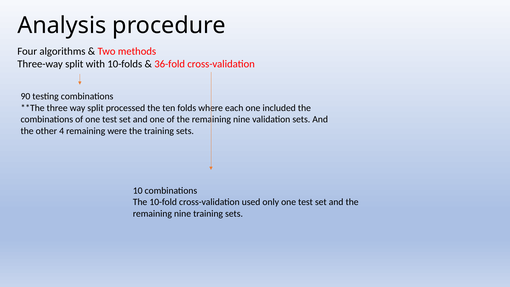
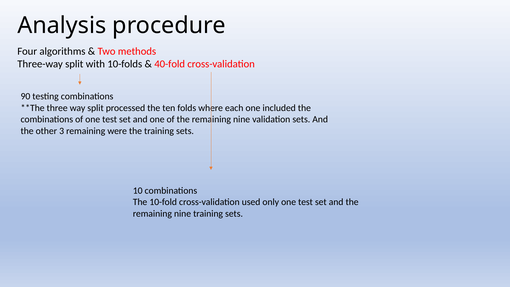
36-fold: 36-fold -> 40-fold (170, 64)
4: 4 -> 3 (62, 131)
